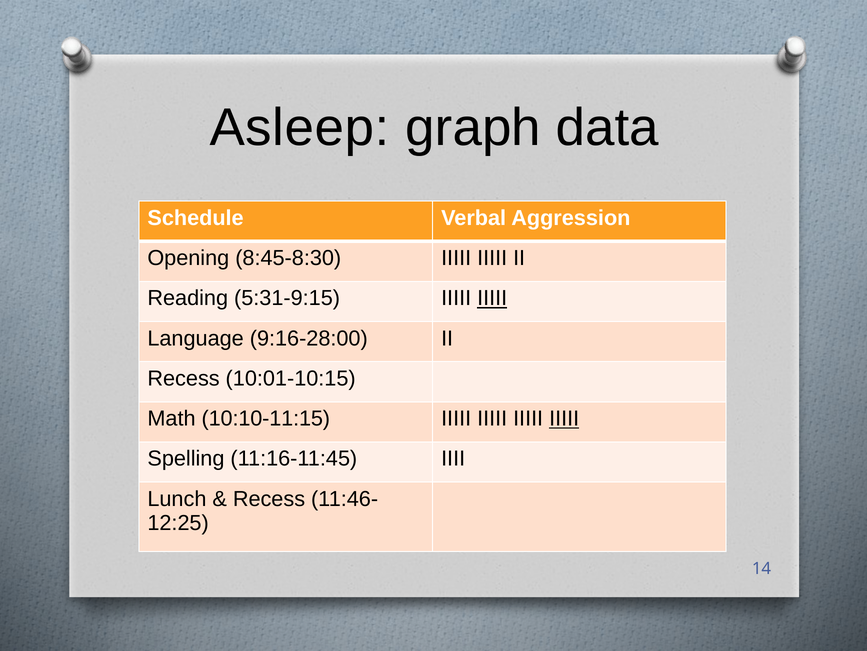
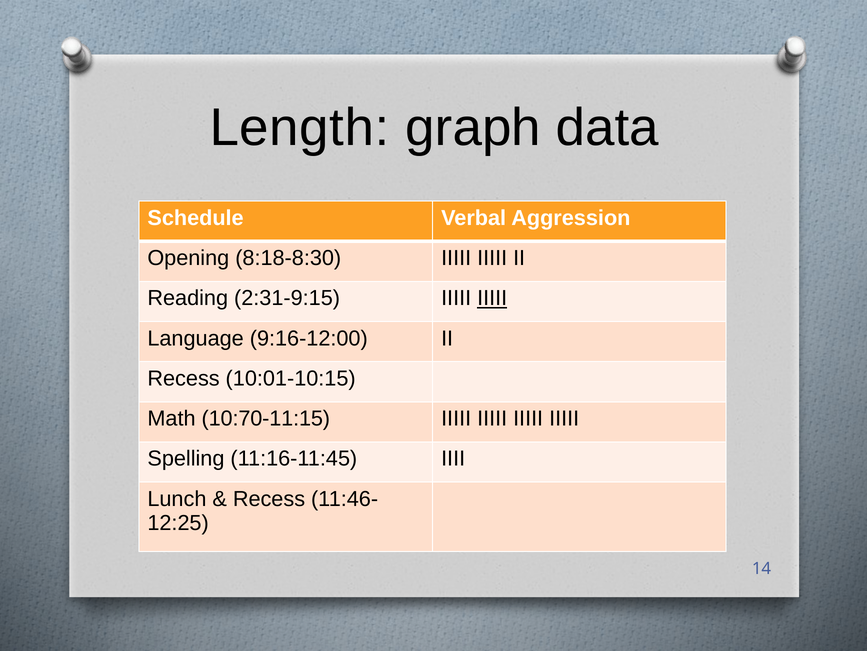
Asleep: Asleep -> Length (299, 128)
8:45-8:30: 8:45-8:30 -> 8:18-8:30 (288, 258)
5:31-9:15: 5:31-9:15 -> 2:31-9:15 (287, 298)
9:16-28:00: 9:16-28:00 -> 9:16-12:00 (309, 338)
10:10-11:15: 10:10-11:15 -> 10:70-11:15 (266, 418)
IIIII underline: present -> none (564, 418)
